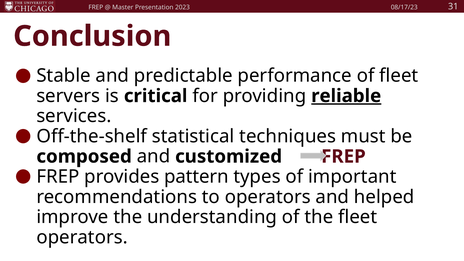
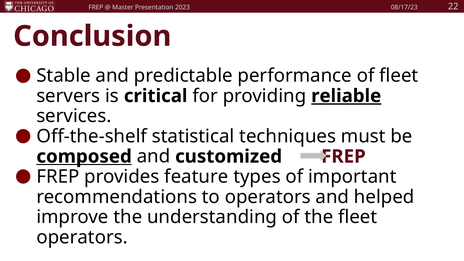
31: 31 -> 22 (453, 6)
composed underline: none -> present (84, 156)
pattern: pattern -> feature (196, 177)
